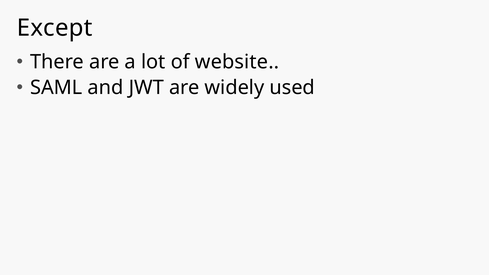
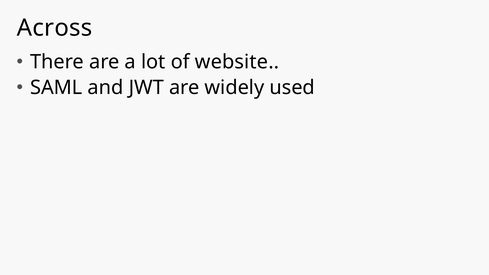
Except: Except -> Across (55, 28)
